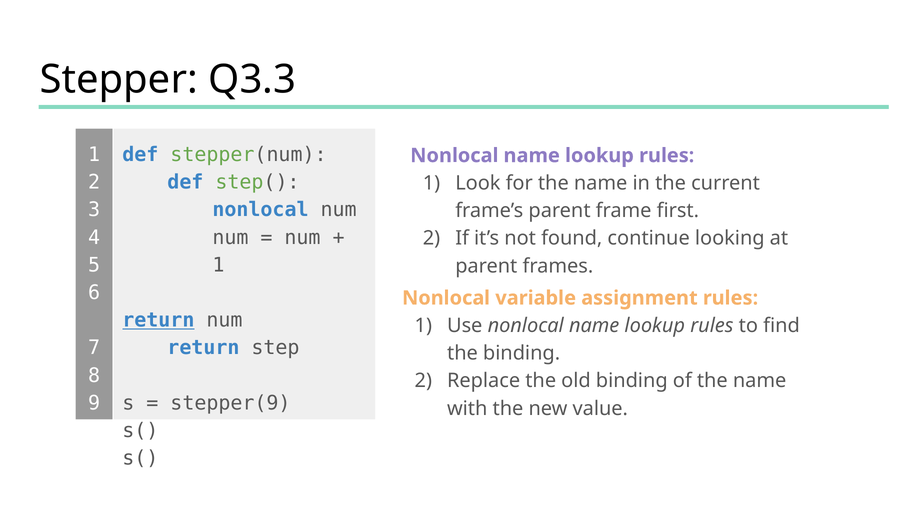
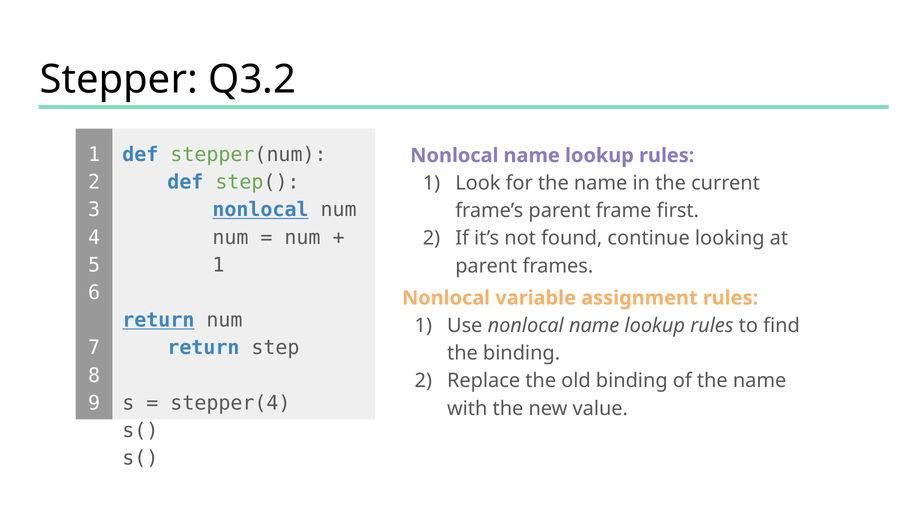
Q3.3: Q3.3 -> Q3.2 (252, 80)
nonlocal underline: none -> present (260, 210)
stepper(9: stepper(9 -> stepper(4 (230, 403)
